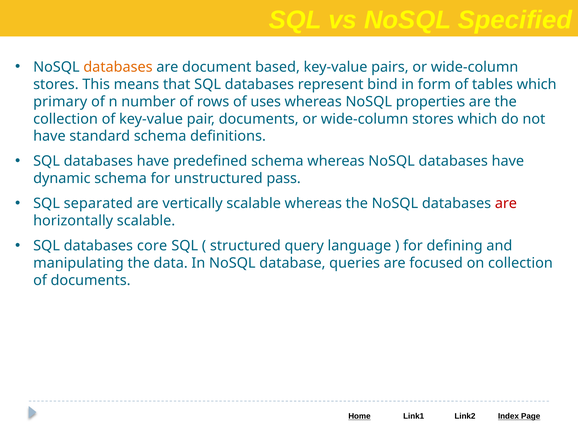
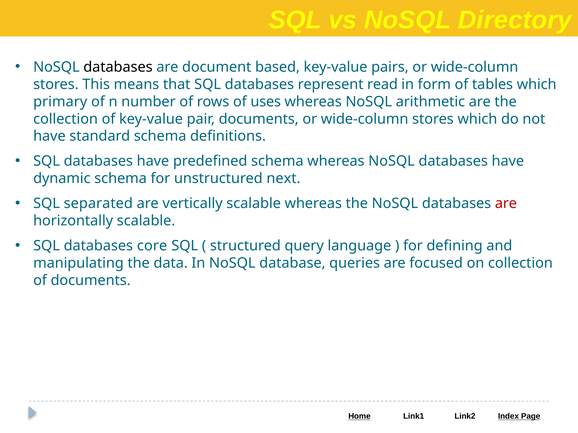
Specified: Specified -> Directory (515, 20)
databases colour: orange -> black (118, 67)
bind: bind -> read (382, 84)
properties: properties -> arithmetic (430, 102)
pass: pass -> next (283, 179)
